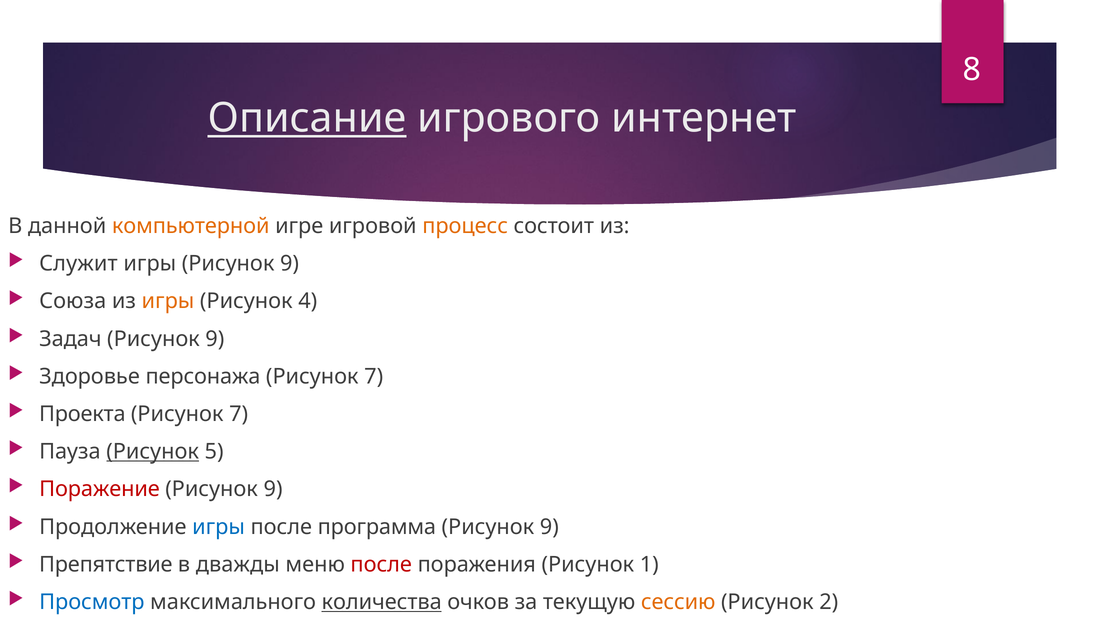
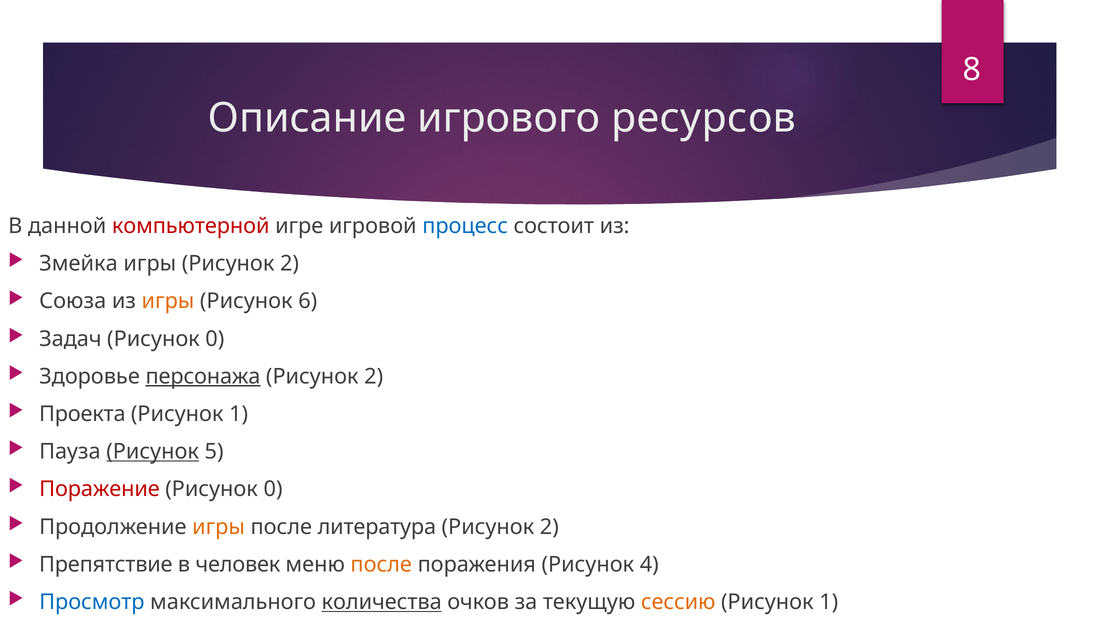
Описание underline: present -> none (307, 118)
интернет: интернет -> ресурсов (704, 118)
компьютерной colour: orange -> red (191, 226)
процесс colour: orange -> blue (465, 226)
Служит: Служит -> Змейка (78, 264)
игры Рисунок 9: 9 -> 2 (290, 264)
4: 4 -> 6 (308, 301)
9: 9 -> 0 (215, 339)
персонажа underline: none -> present (203, 376)
7: 7 -> 2 (374, 376)
7: 7 -> 1 (239, 414)
9: 9 -> 0 (273, 489)
игры colour: blue -> orange (219, 527)
программа: программа -> литература (377, 527)
9: 9 -> 2 (549, 527)
дважды: дважды -> человек (238, 564)
после colour: red -> orange (381, 564)
1: 1 -> 4 (649, 564)
2: 2 -> 1 (829, 602)
